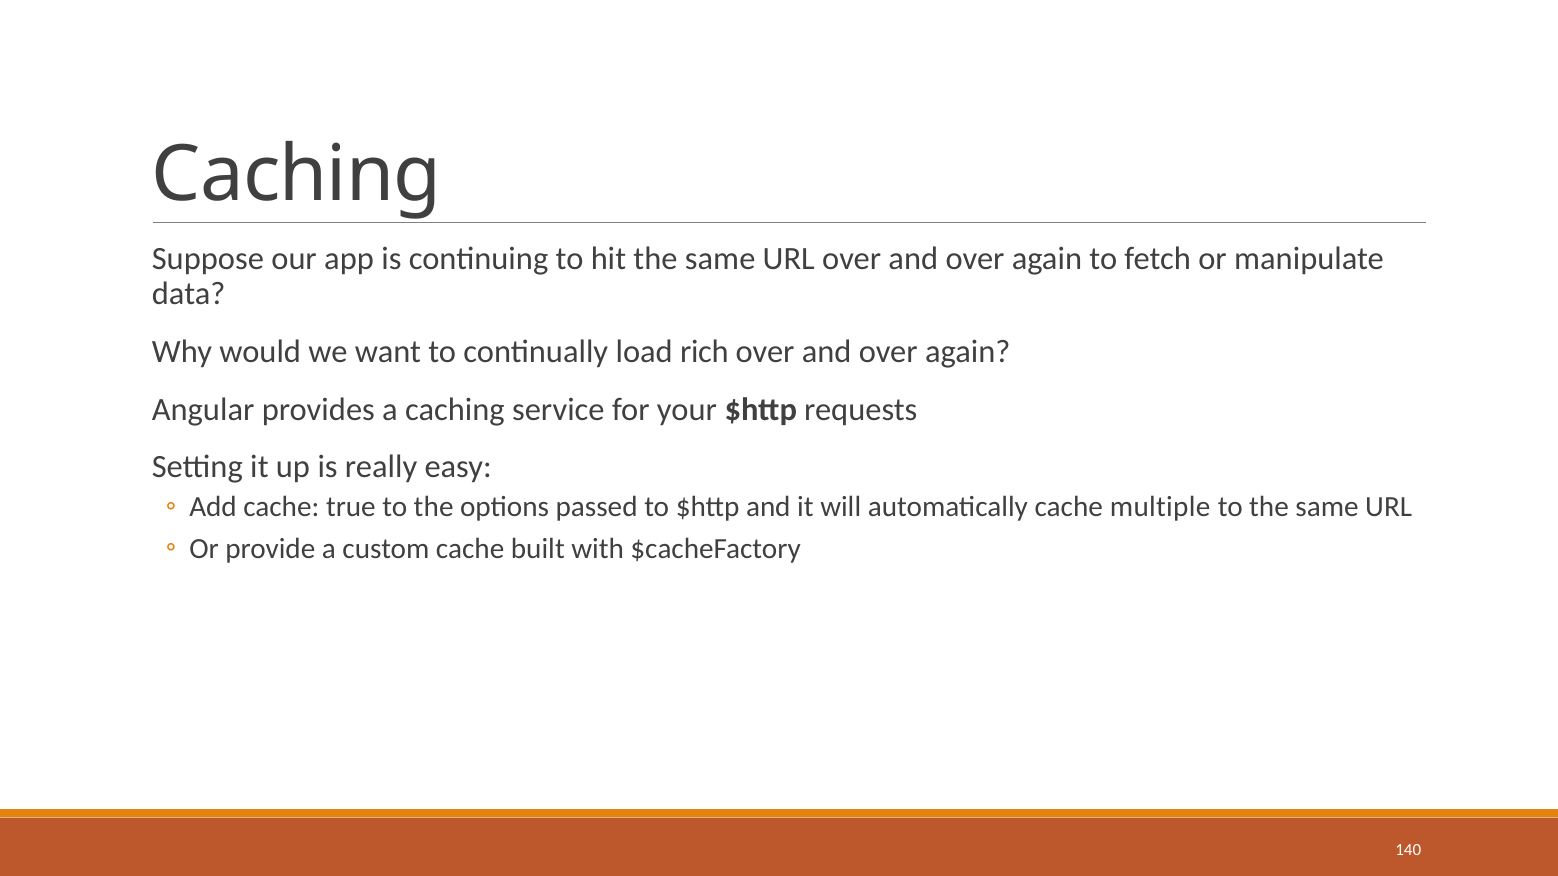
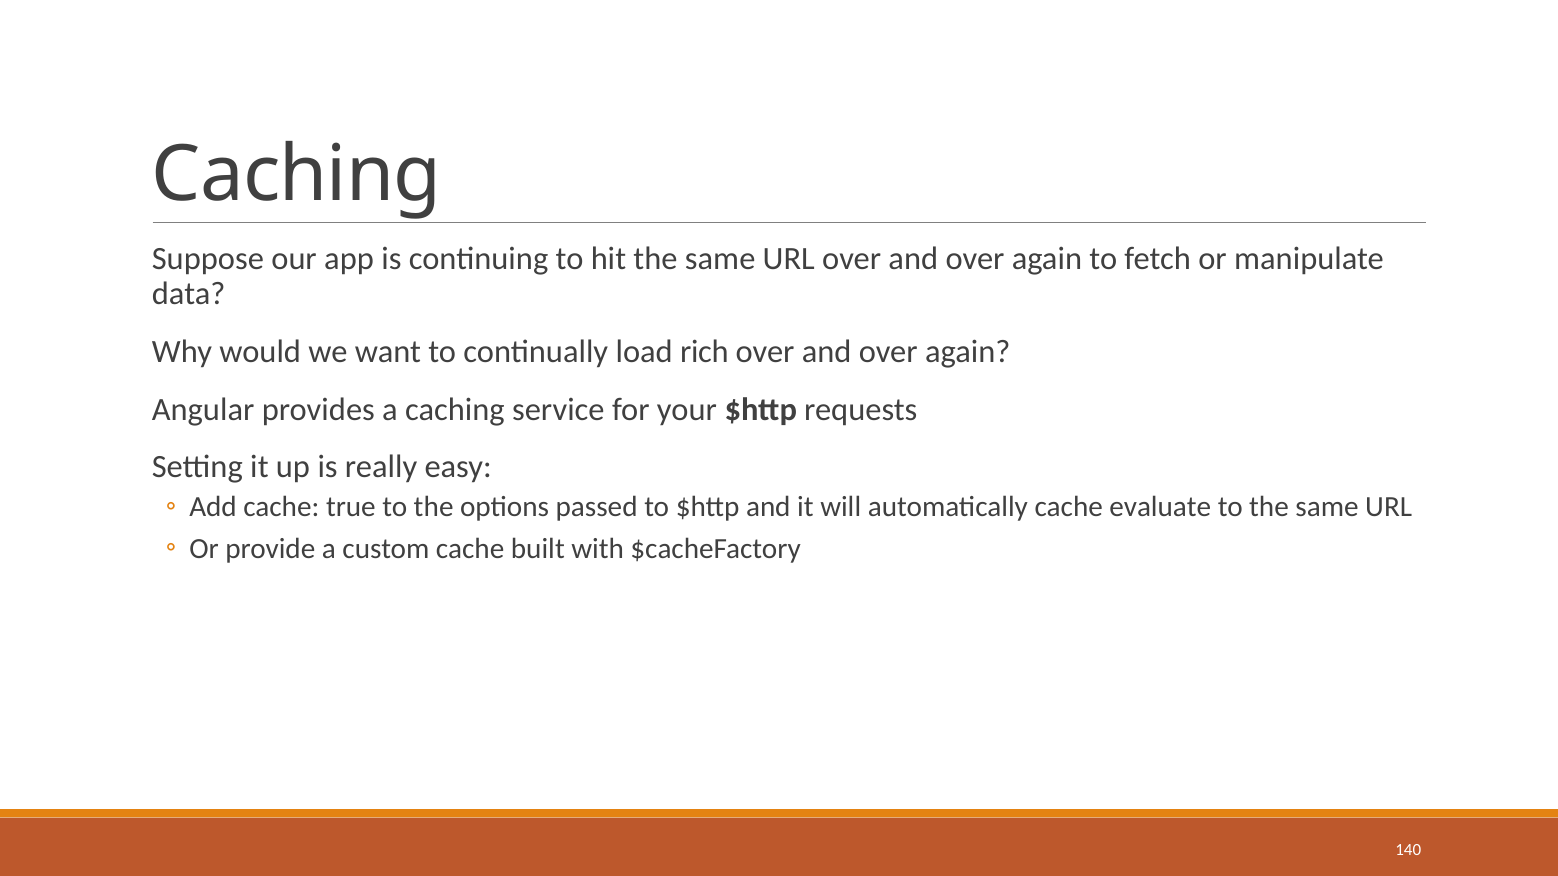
multiple: multiple -> evaluate (1160, 507)
